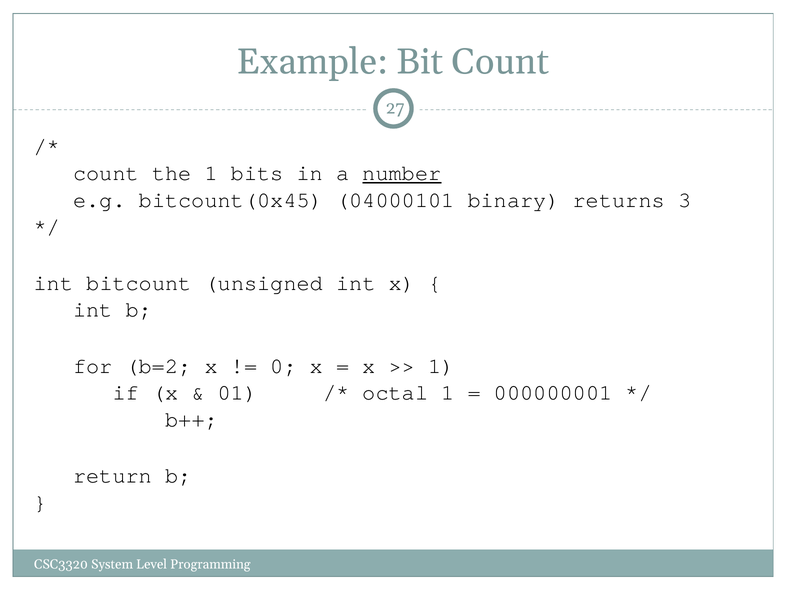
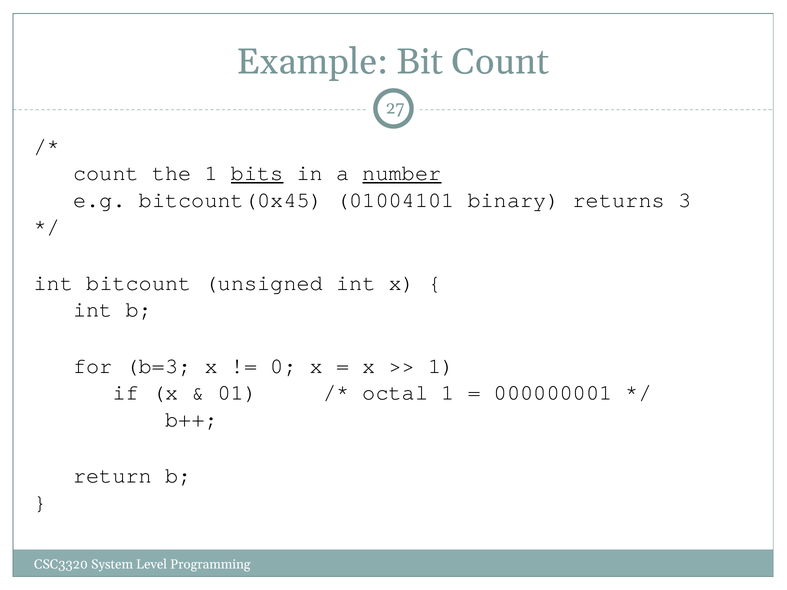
bits underline: none -> present (257, 173)
04000101: 04000101 -> 01004101 (395, 200)
b=2: b=2 -> b=3 (159, 366)
